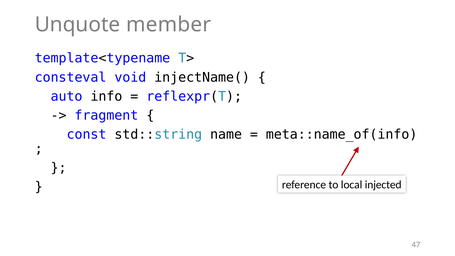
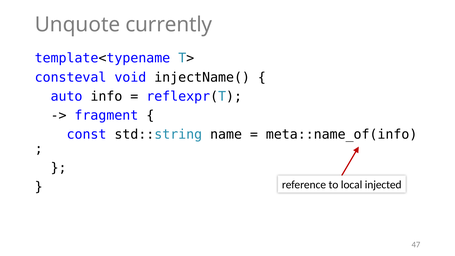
member: member -> currently (169, 25)
